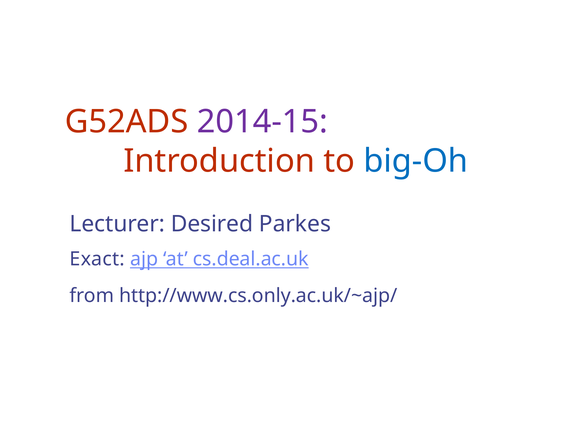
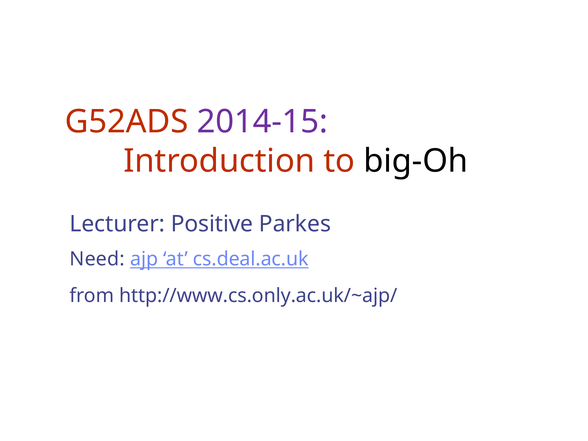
big-Oh colour: blue -> black (416, 161)
Desired: Desired -> Positive (212, 224)
Exact: Exact -> Need (97, 259)
